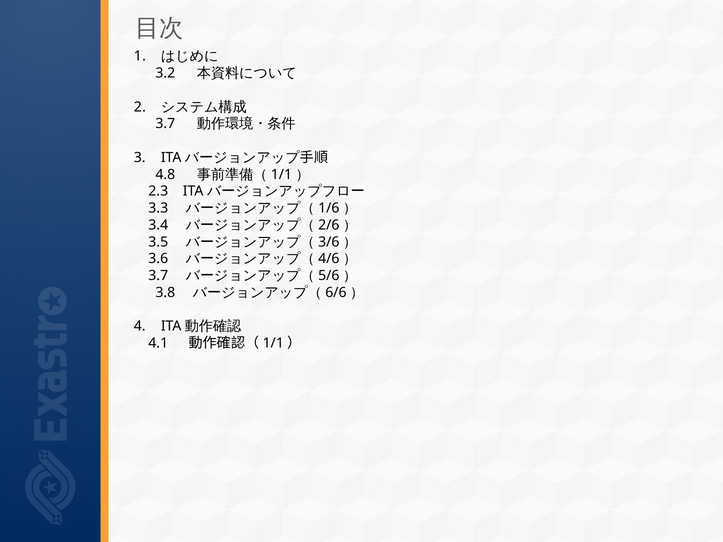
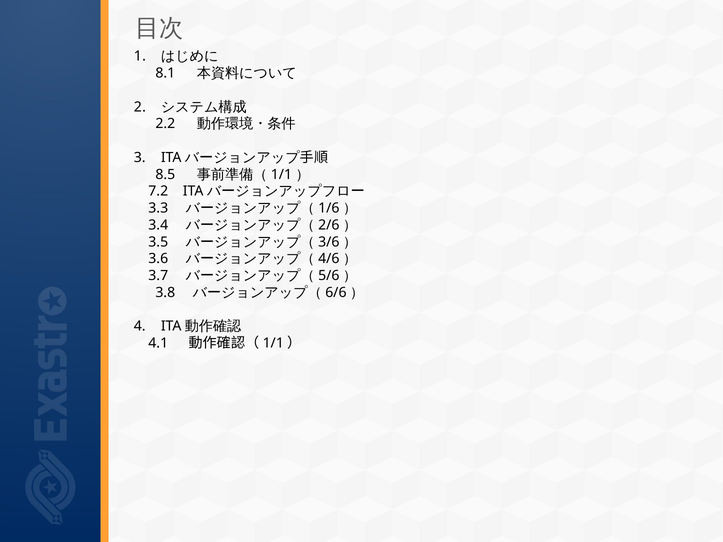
3.2: 3.2 -> 8.1 (165, 73)
3.7: 3.7 -> 2.2 (165, 124)
4.8: 4.8 -> 8.5 (165, 175)
2.3: 2.3 -> 7.2 (158, 191)
